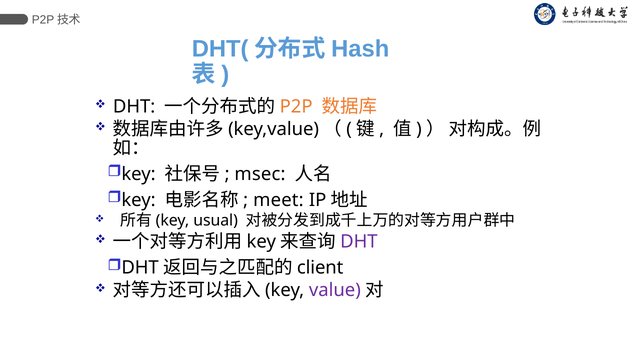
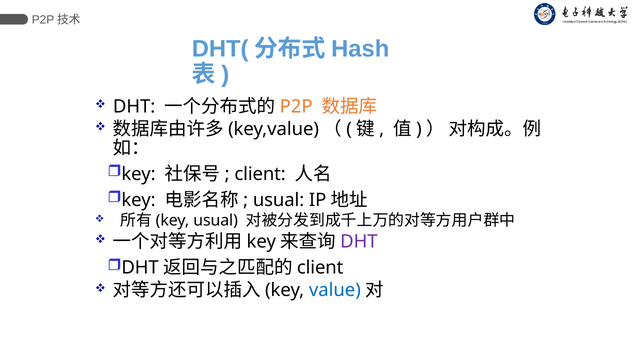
msec: msec -> client (260, 174)
meet: meet -> usual (279, 200)
value colour: purple -> blue (335, 290)
